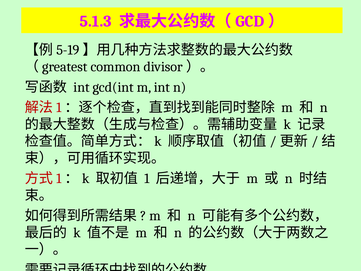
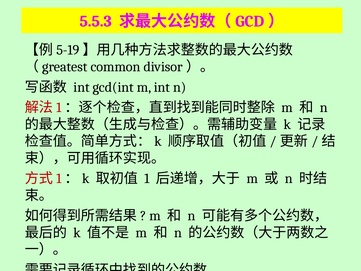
5.1.3: 5.1.3 -> 5.5.3 (96, 21)
